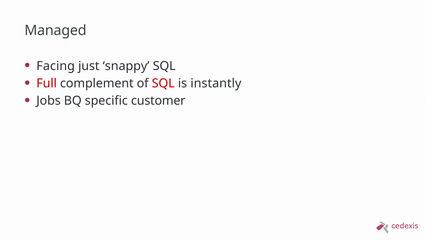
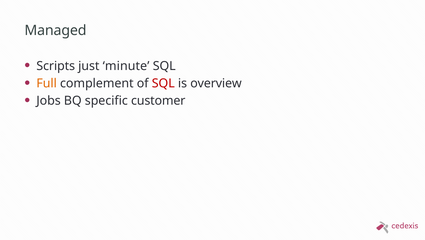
Facing: Facing -> Scripts (56, 66)
snappy: snappy -> minute (126, 66)
Full colour: red -> orange (47, 83)
instantly: instantly -> overview (216, 83)
